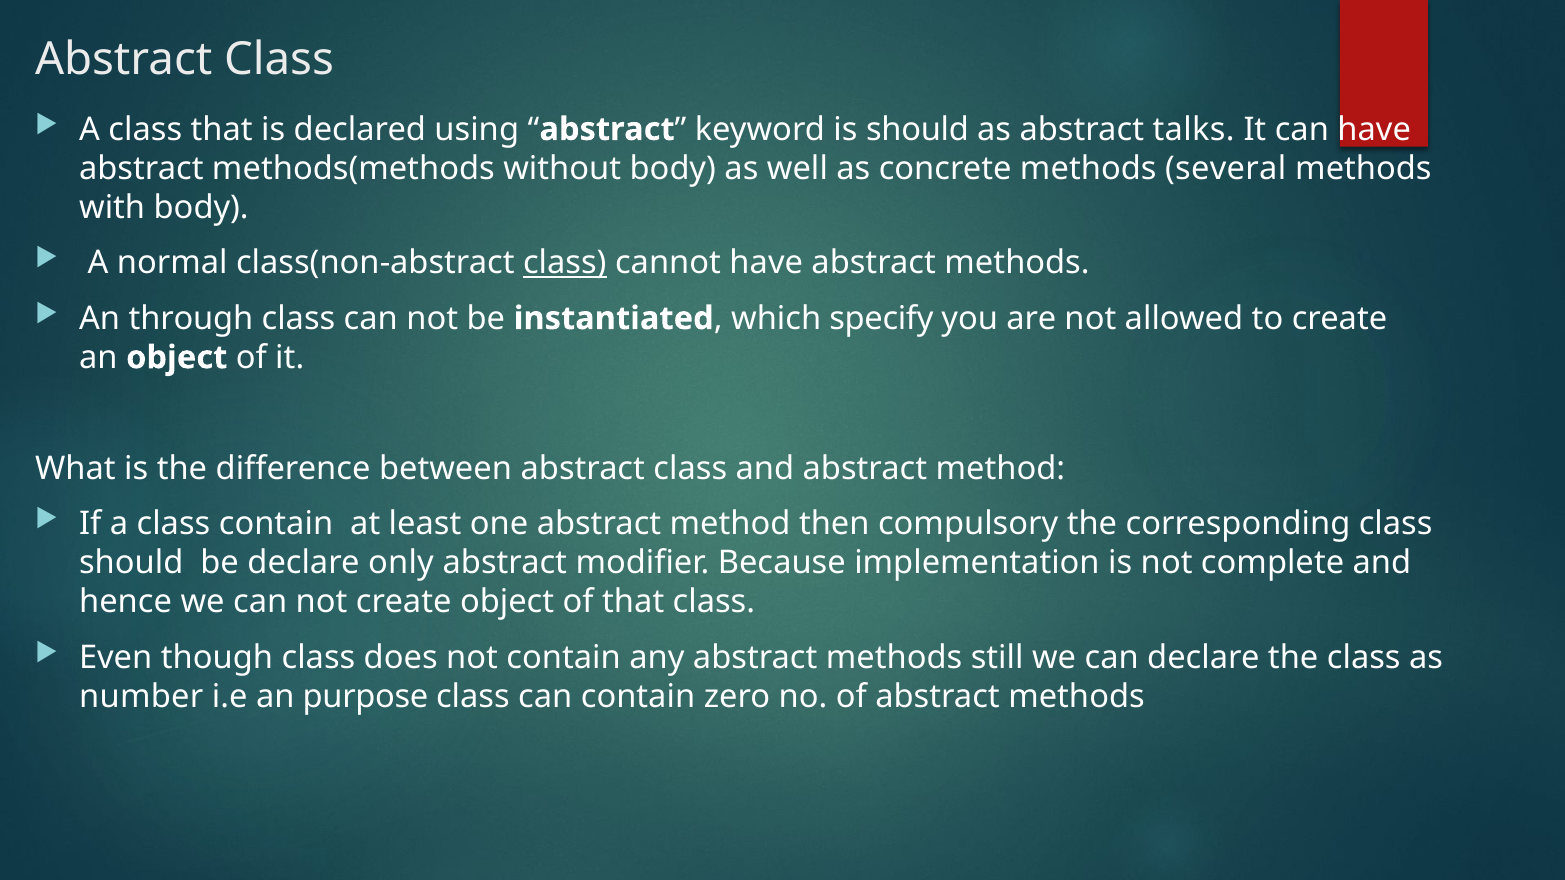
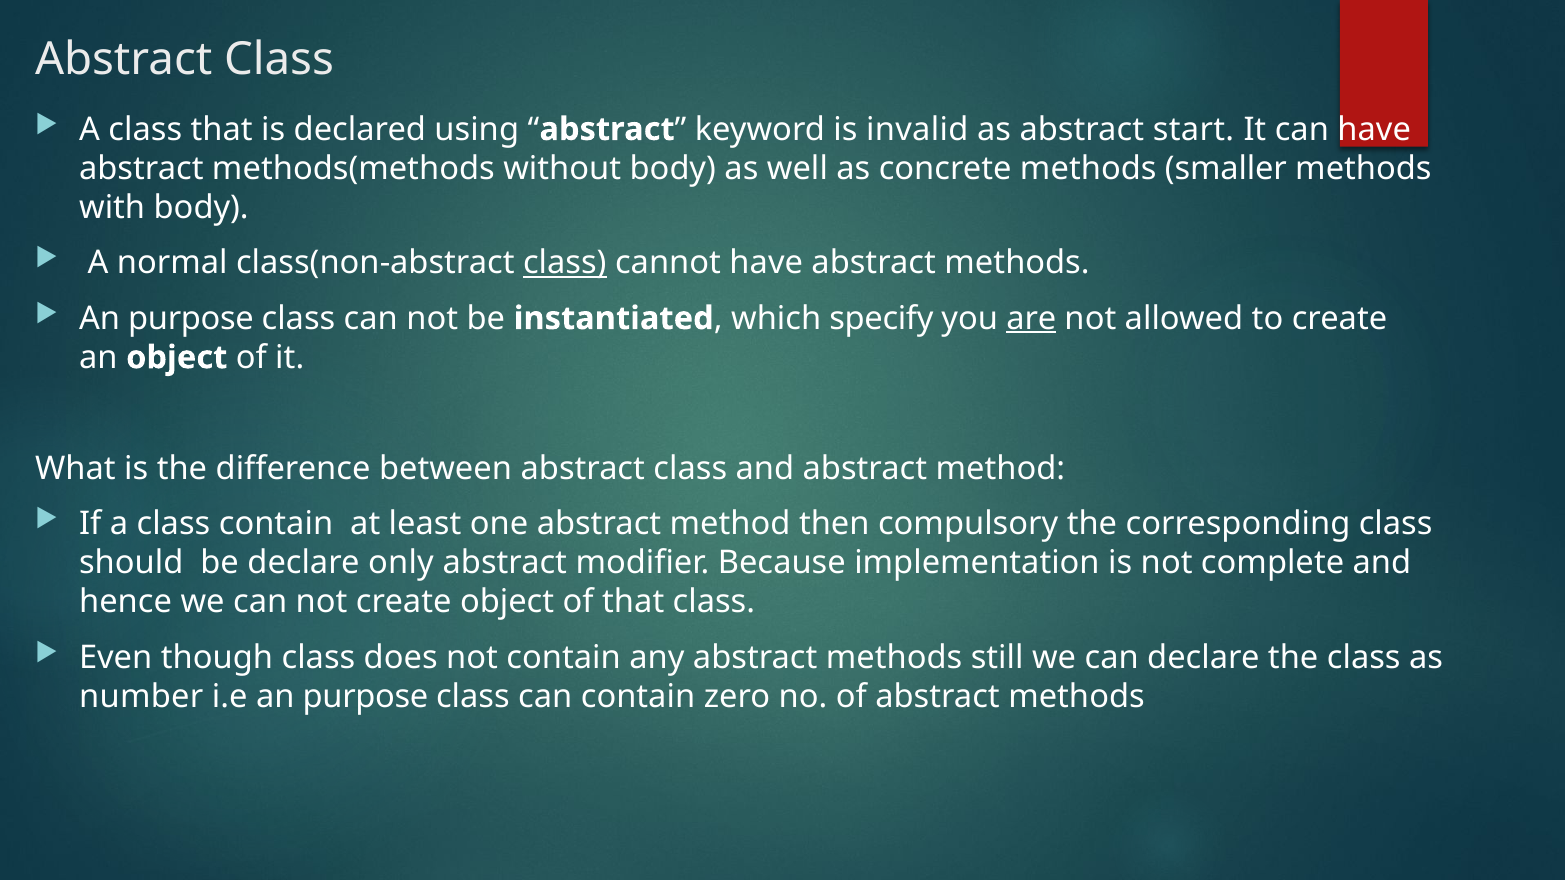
is should: should -> invalid (917, 129)
talks: talks -> start (1194, 129)
several: several -> smaller (1226, 168)
through: through -> purpose (191, 319)
are underline: none -> present (1031, 319)
